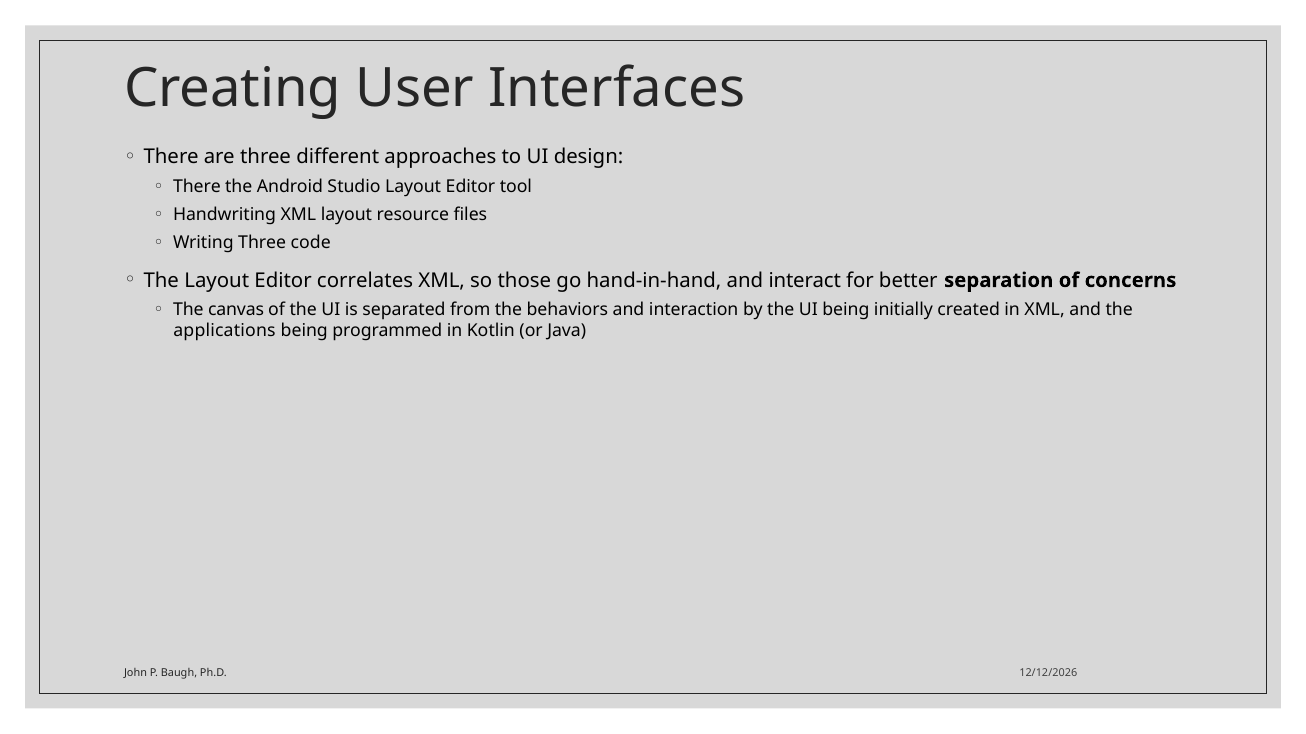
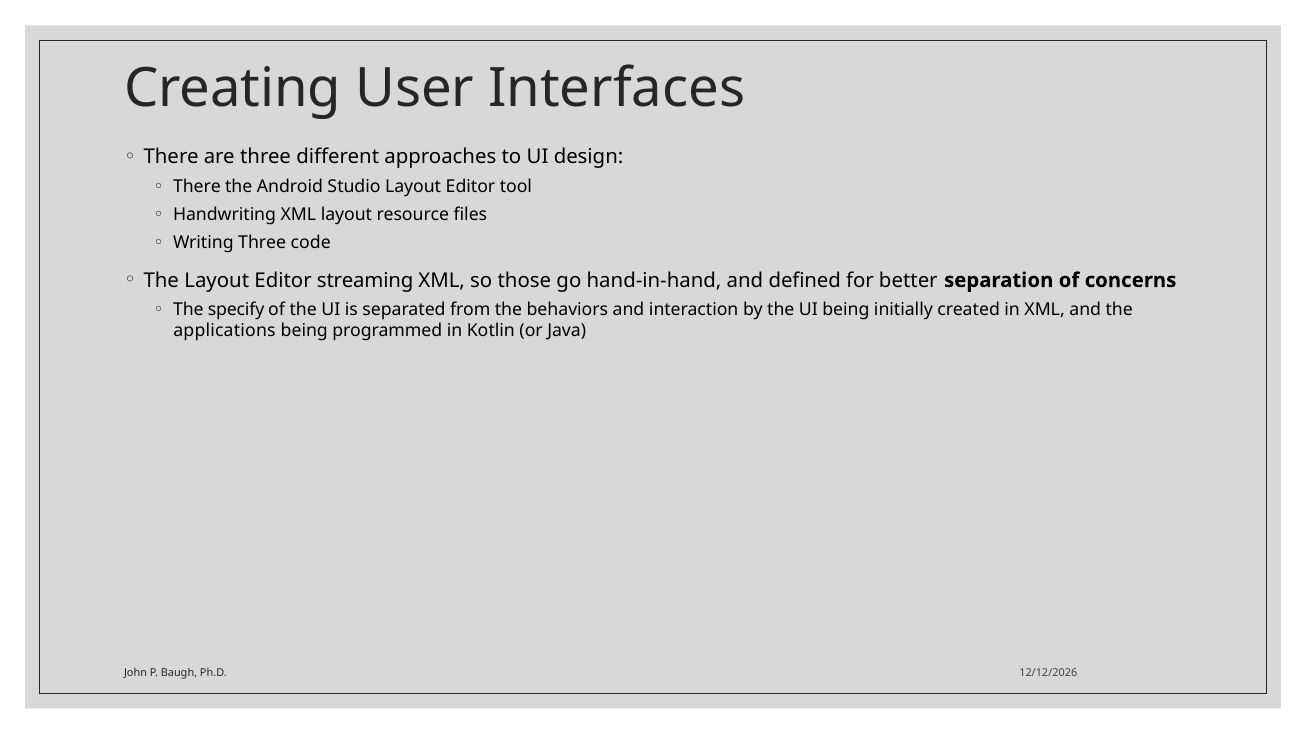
correlates: correlates -> streaming (365, 281)
interact: interact -> defined (805, 281)
canvas: canvas -> specify (236, 310)
